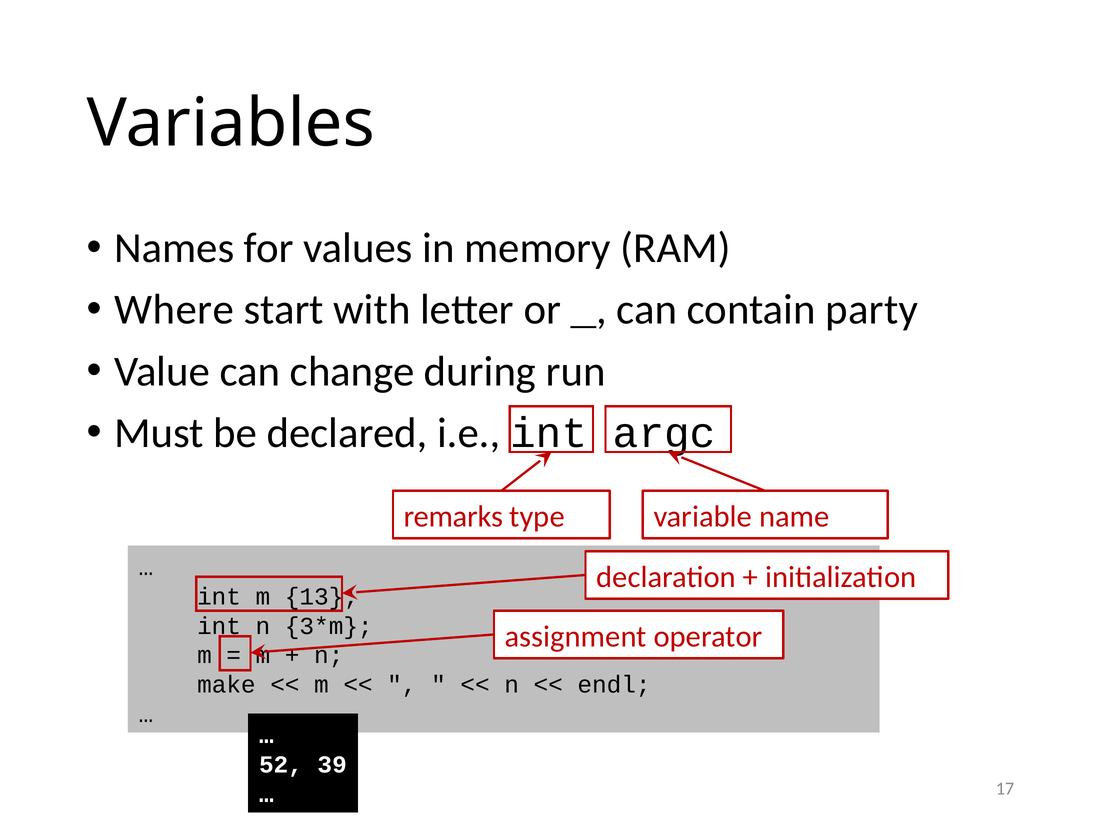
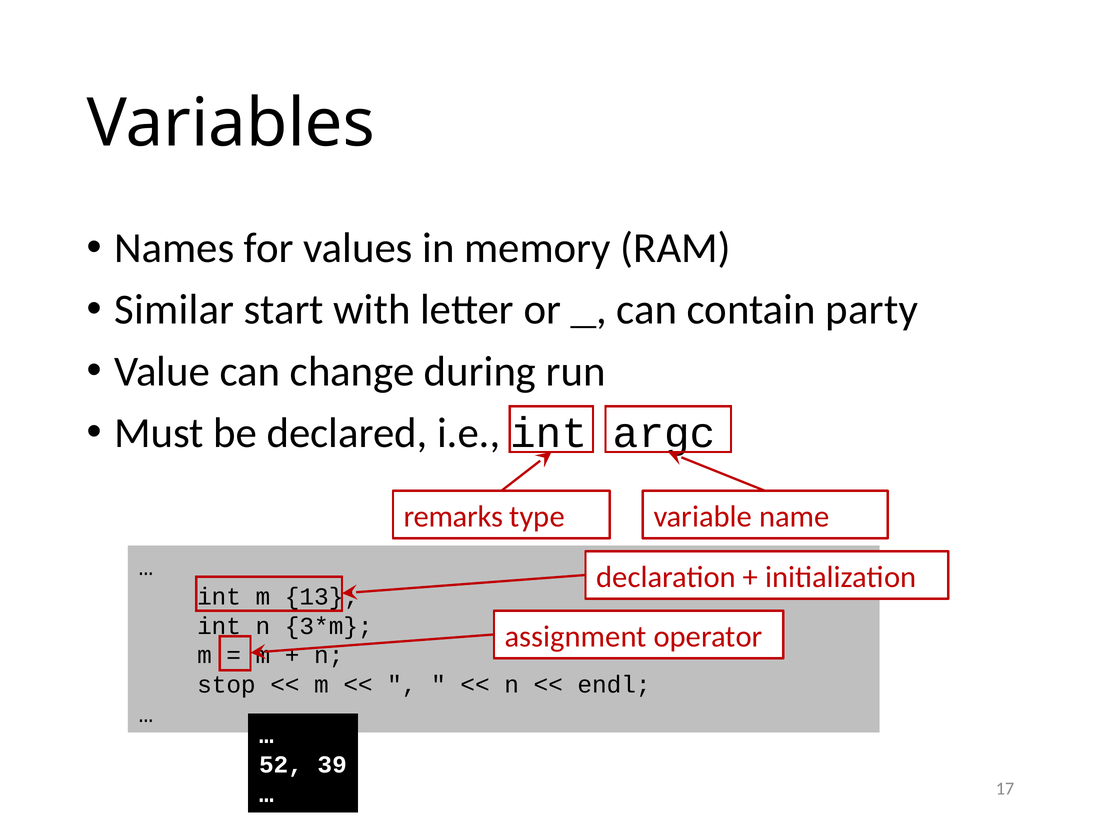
Where: Where -> Similar (174, 310)
make: make -> stop (226, 685)
